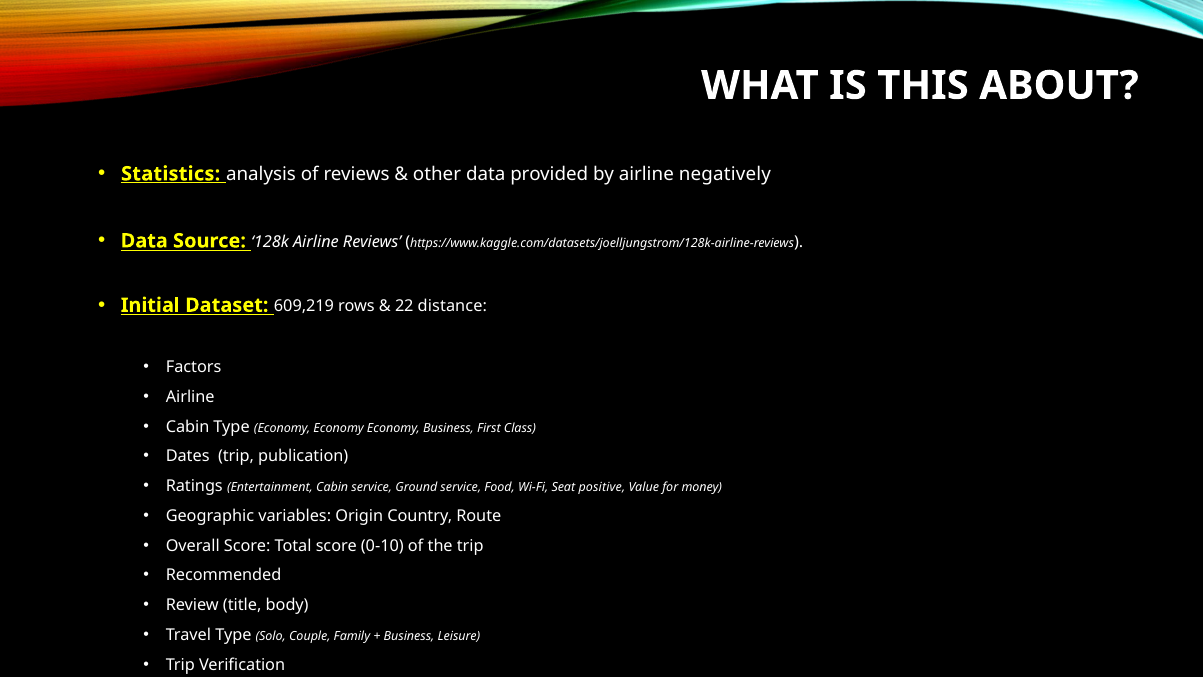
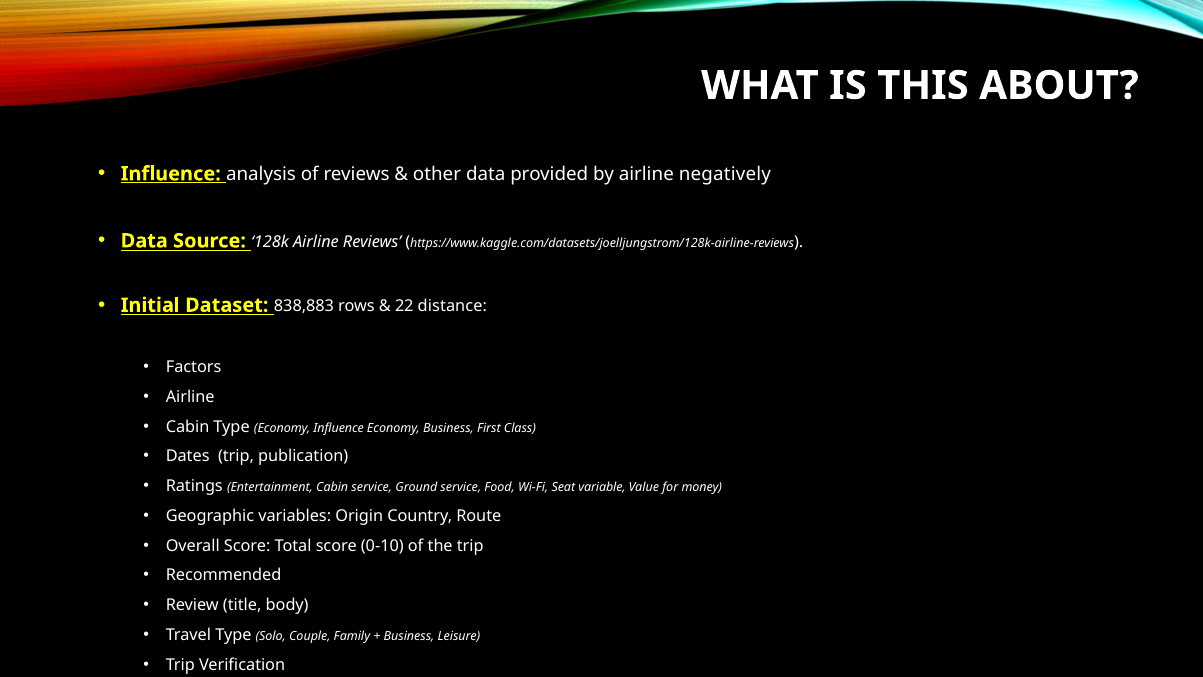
Statistics: Statistics -> Influence (171, 174)
609,219: 609,219 -> 838,883 (304, 306)
Type Economy Economy: Economy -> Influence (339, 428)
positive: positive -> variable (602, 487)
